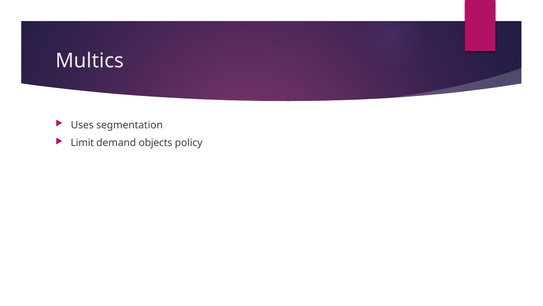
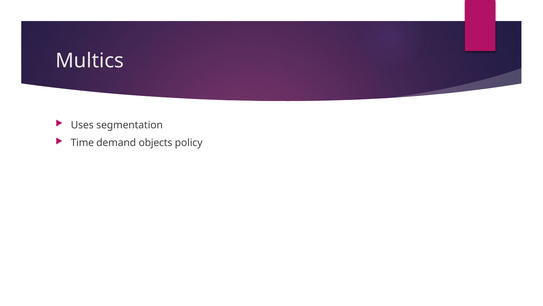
Limit: Limit -> Time (82, 143)
